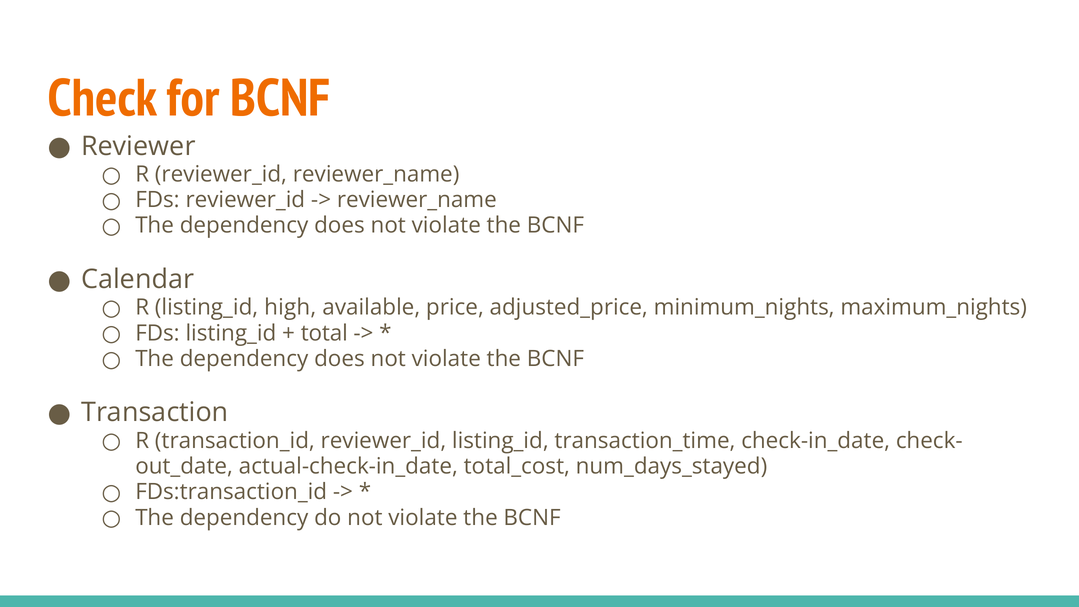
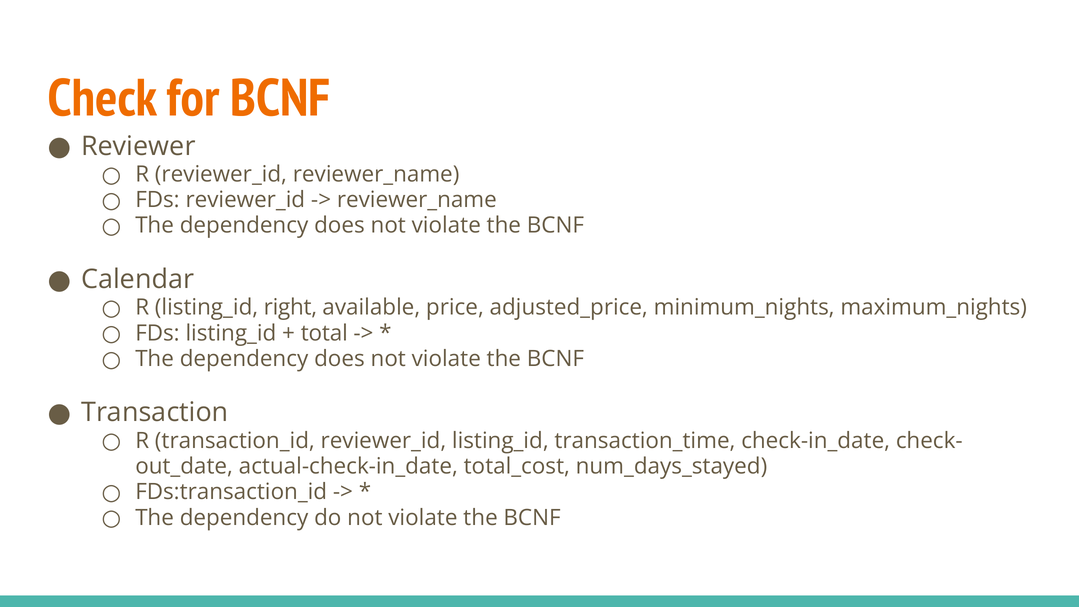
high: high -> right (290, 307)
